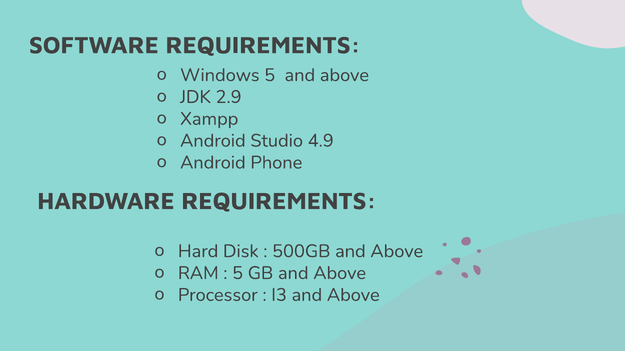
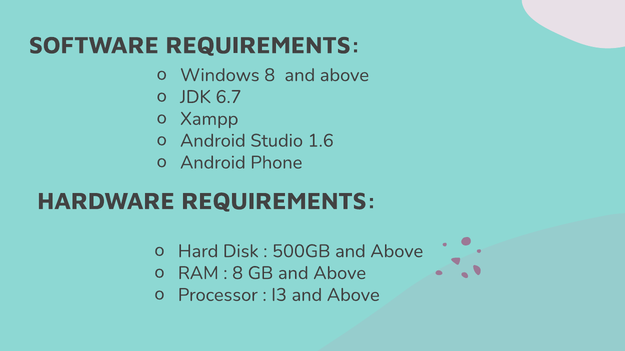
Windows 5: 5 -> 8 (270, 75)
2.9: 2.9 -> 6.7 (229, 97)
4.9: 4.9 -> 1.6 (321, 141)
5: 5 -> 8 (238, 273)
